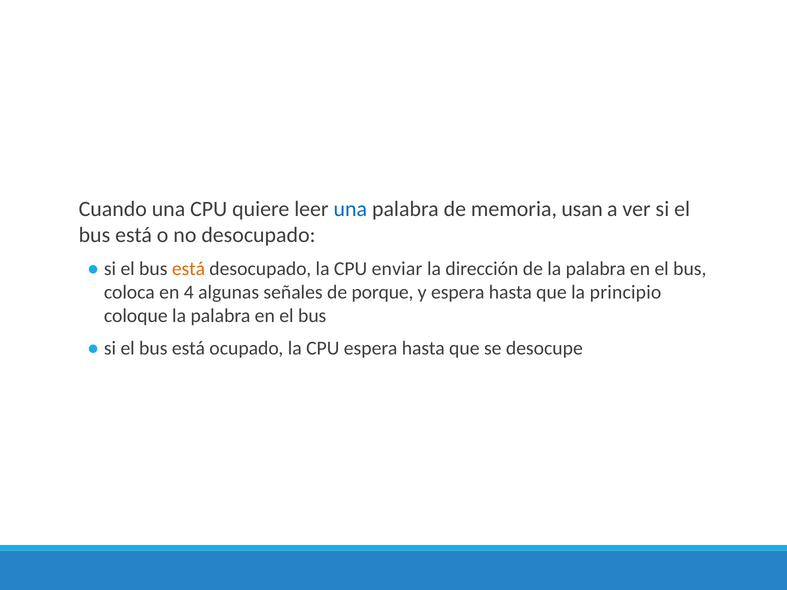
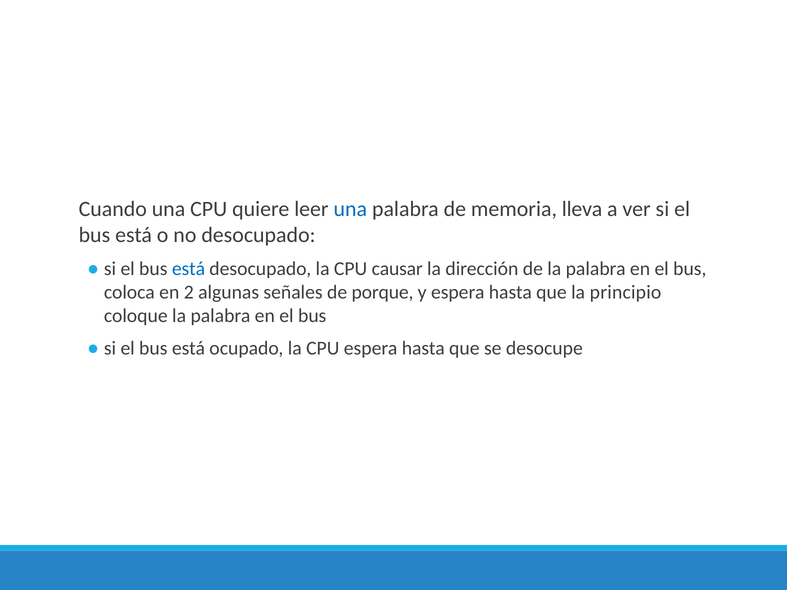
usan: usan -> lleva (582, 209)
está colour: orange -> blue (189, 269)
enviar: enviar -> causar (397, 269)
4: 4 -> 2 (189, 292)
